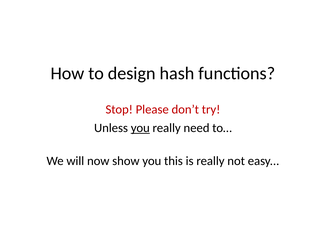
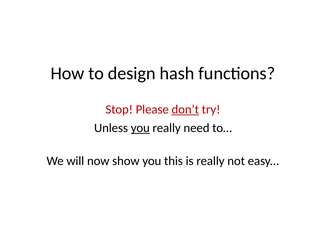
don’t underline: none -> present (185, 110)
